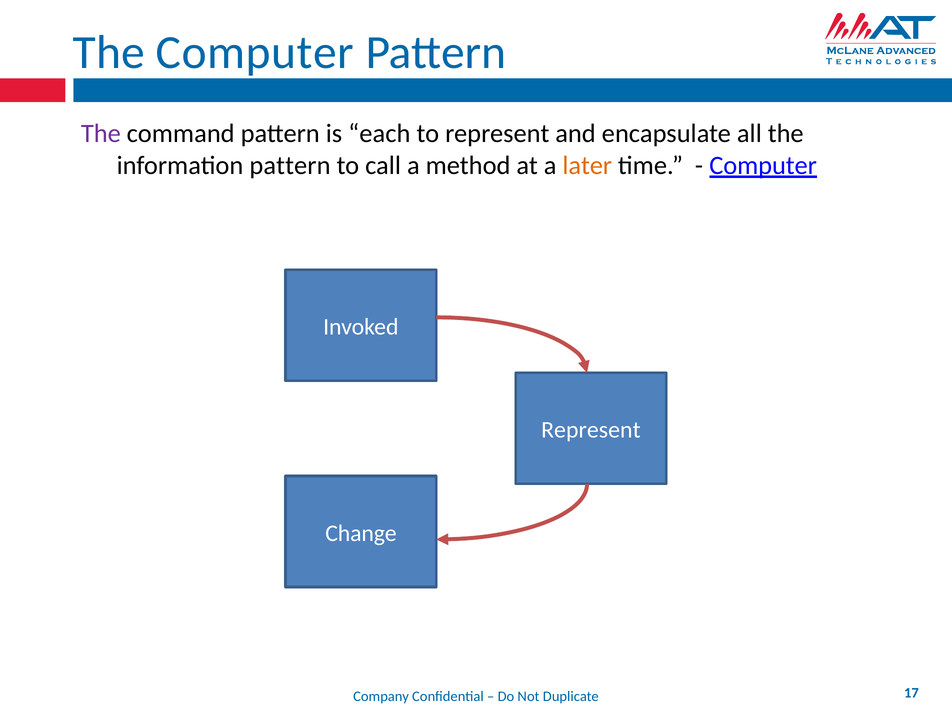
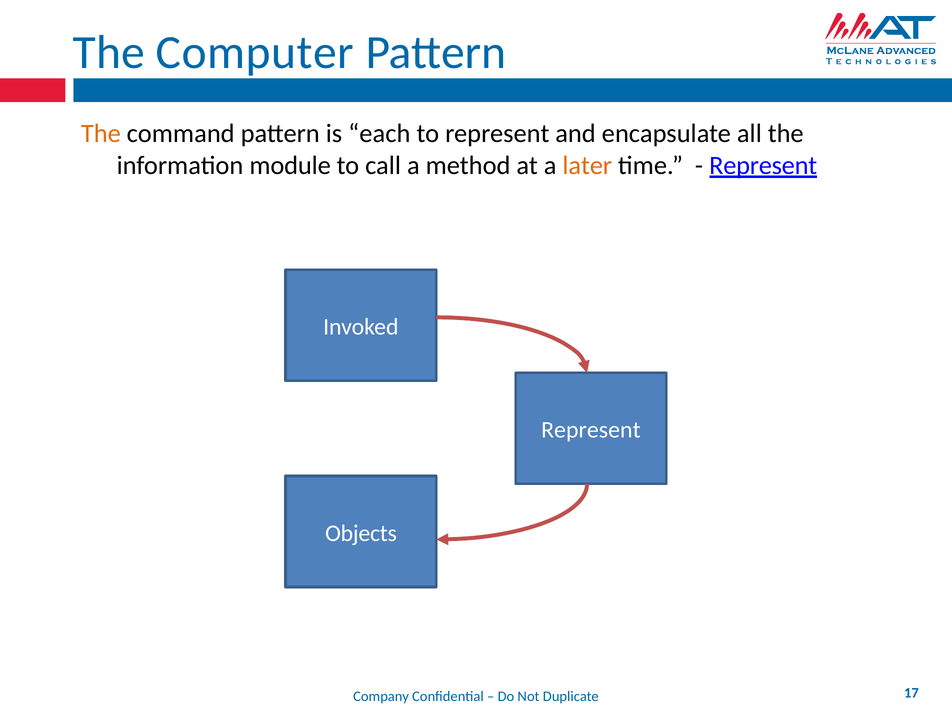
The colour: purple -> orange (101, 134)
information pattern: pattern -> module (290, 165)
Computer: Computer -> Represent (763, 165)
Change: Change -> Objects (361, 533)
